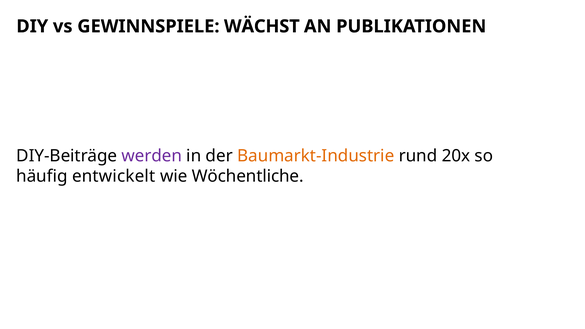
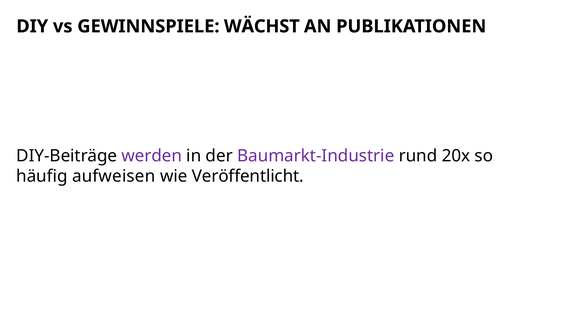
Baumarkt-Industrie colour: orange -> purple (316, 156)
entwickelt: entwickelt -> aufweisen (114, 176)
Wöchentliche: Wöchentliche -> Veröffentlicht (248, 176)
